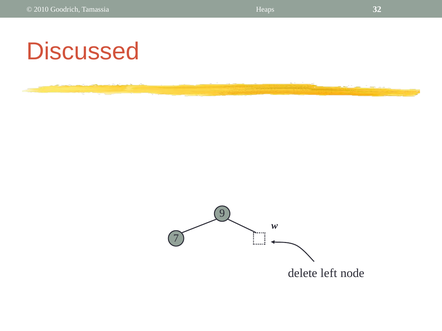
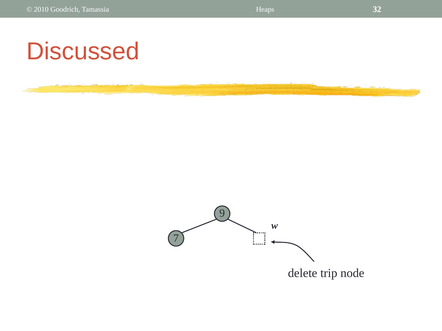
left: left -> trip (329, 273)
